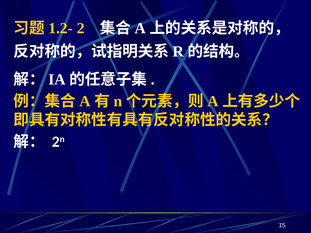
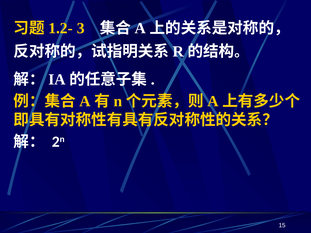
2: 2 -> 3 (81, 28)
